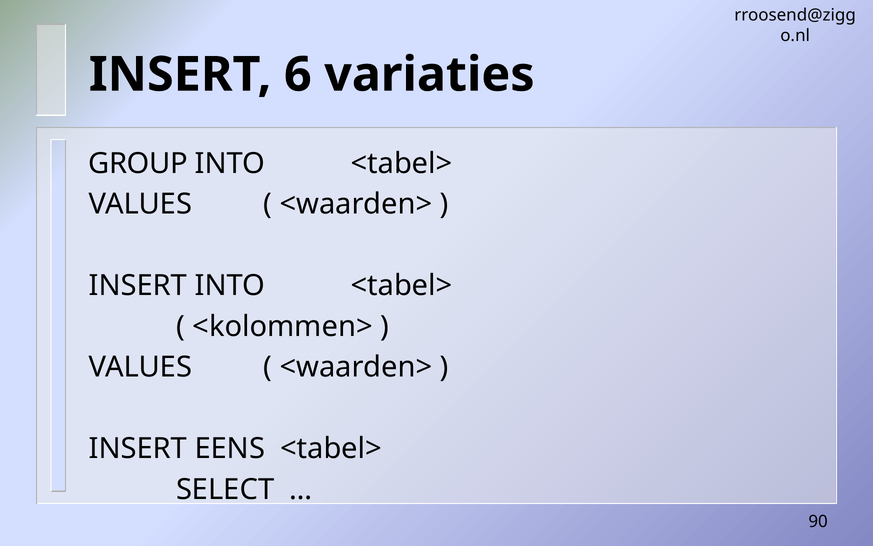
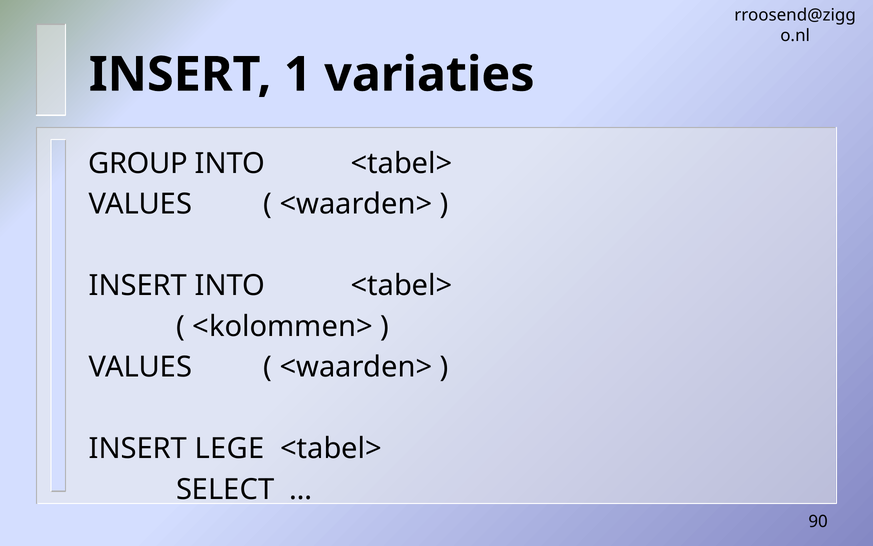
6: 6 -> 1 (298, 75)
EENS: EENS -> LEGE (230, 448)
